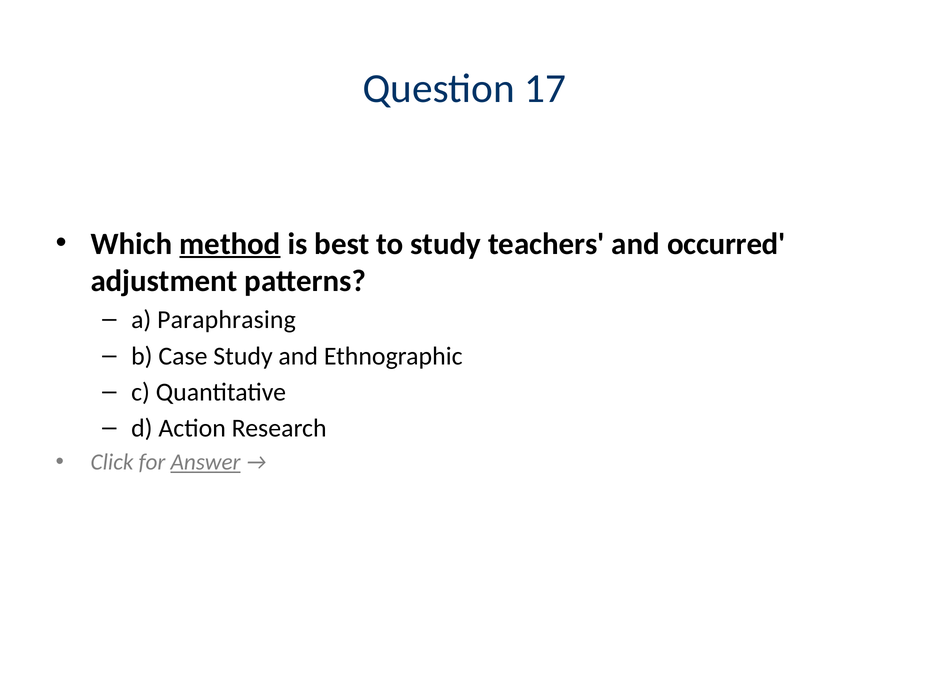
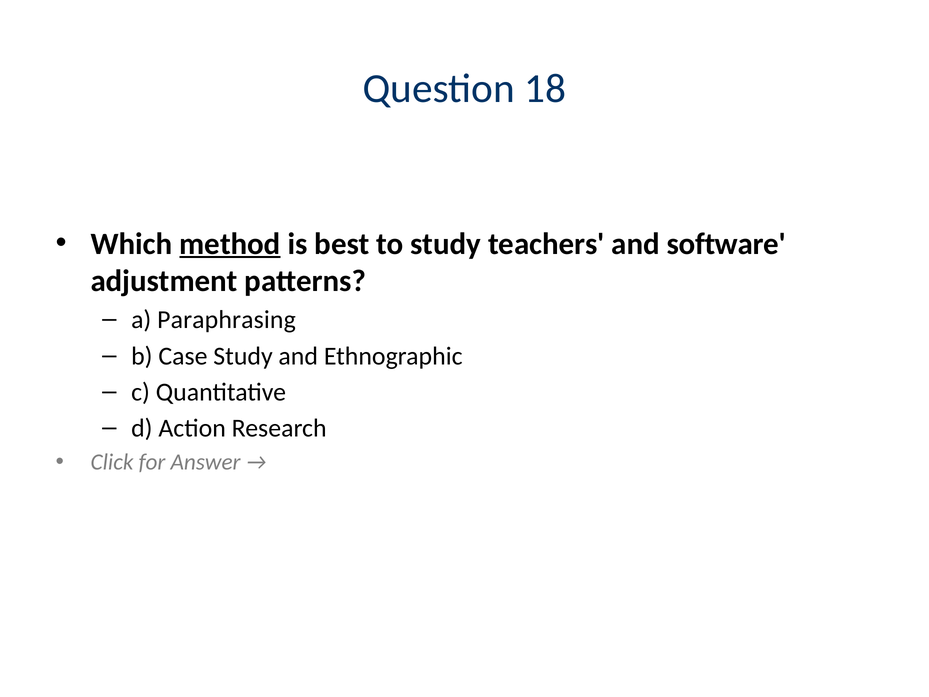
17: 17 -> 18 (545, 89)
occurred: occurred -> software (726, 244)
Answer underline: present -> none (206, 462)
